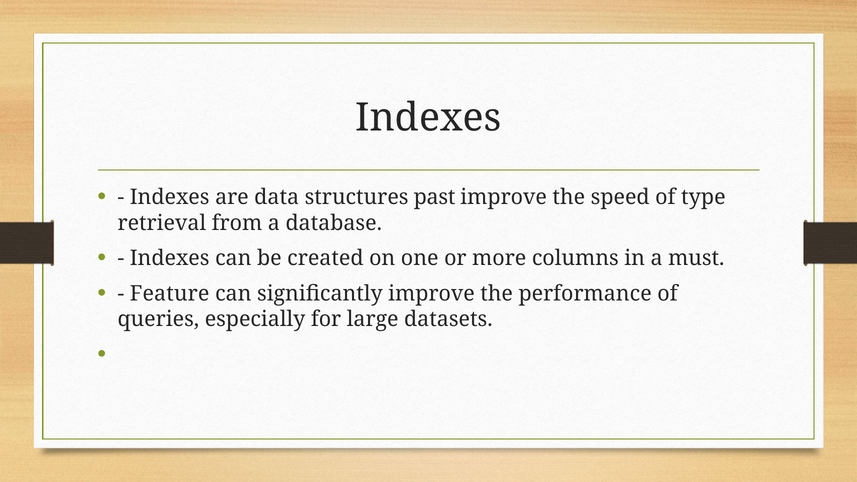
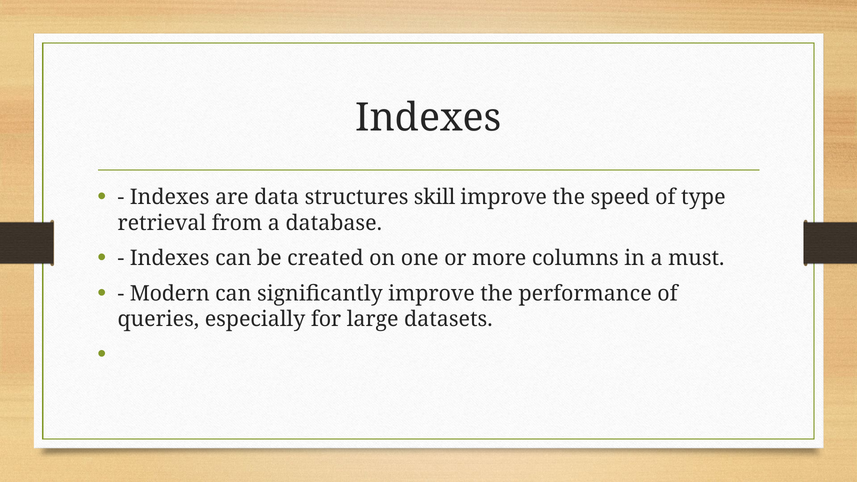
past: past -> skill (435, 197)
Feature: Feature -> Modern (170, 294)
